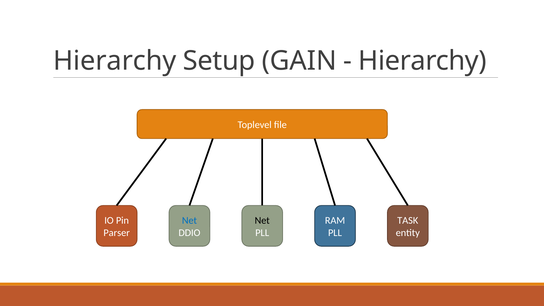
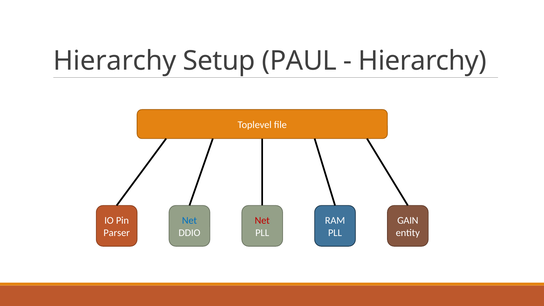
GAIN: GAIN -> PAUL (299, 61)
Net colour: black -> red (262, 220)
TASK: TASK -> GAIN (408, 220)
